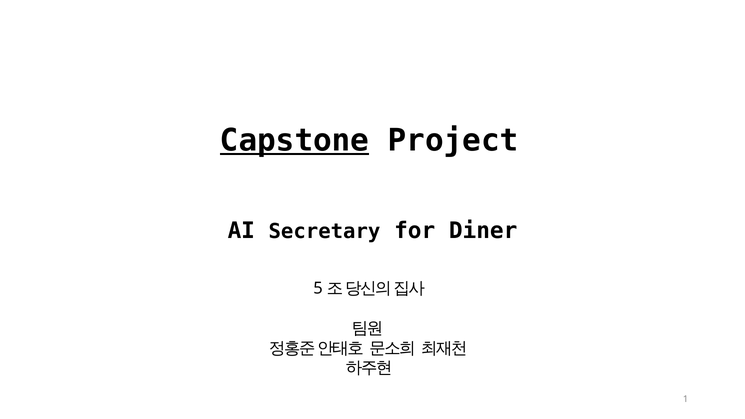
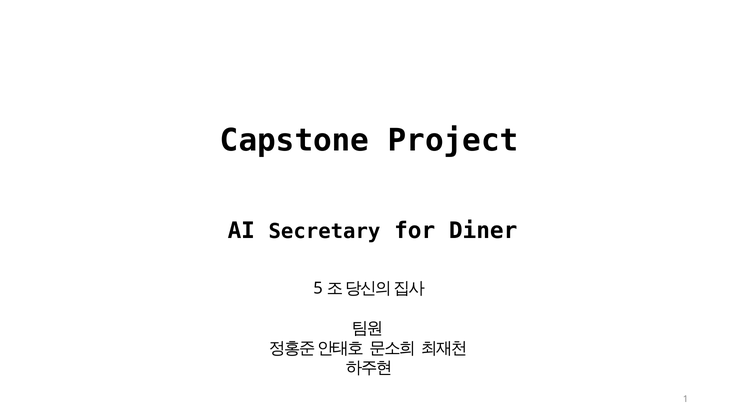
Capstone underline: present -> none (295, 141)
